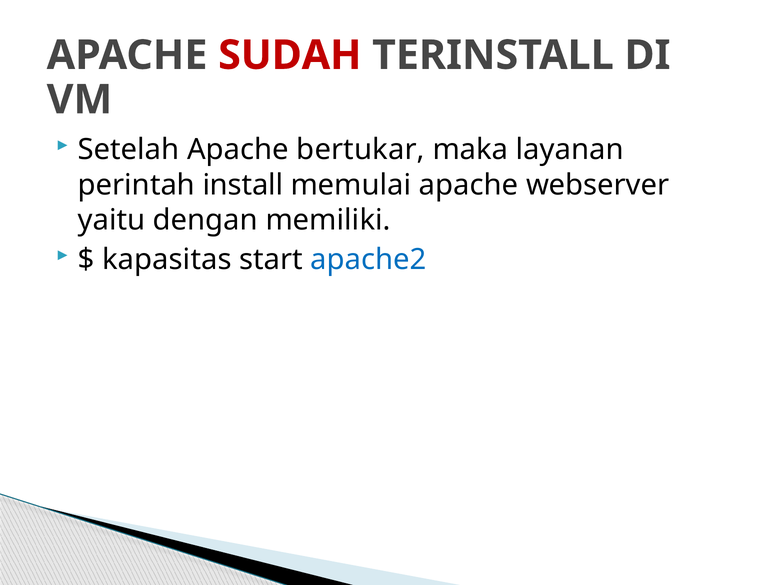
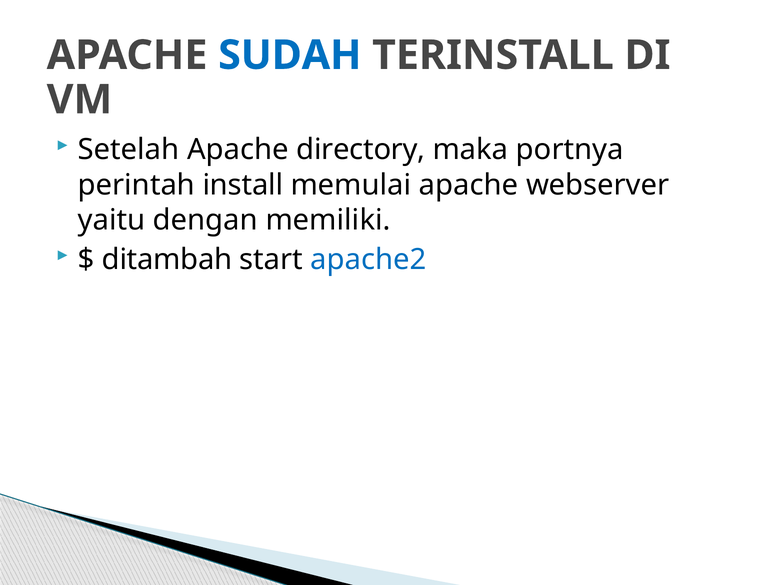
SUDAH colour: red -> blue (290, 55)
bertukar: bertukar -> directory (361, 150)
layanan: layanan -> portnya (570, 150)
kapasitas: kapasitas -> ditambah (167, 260)
